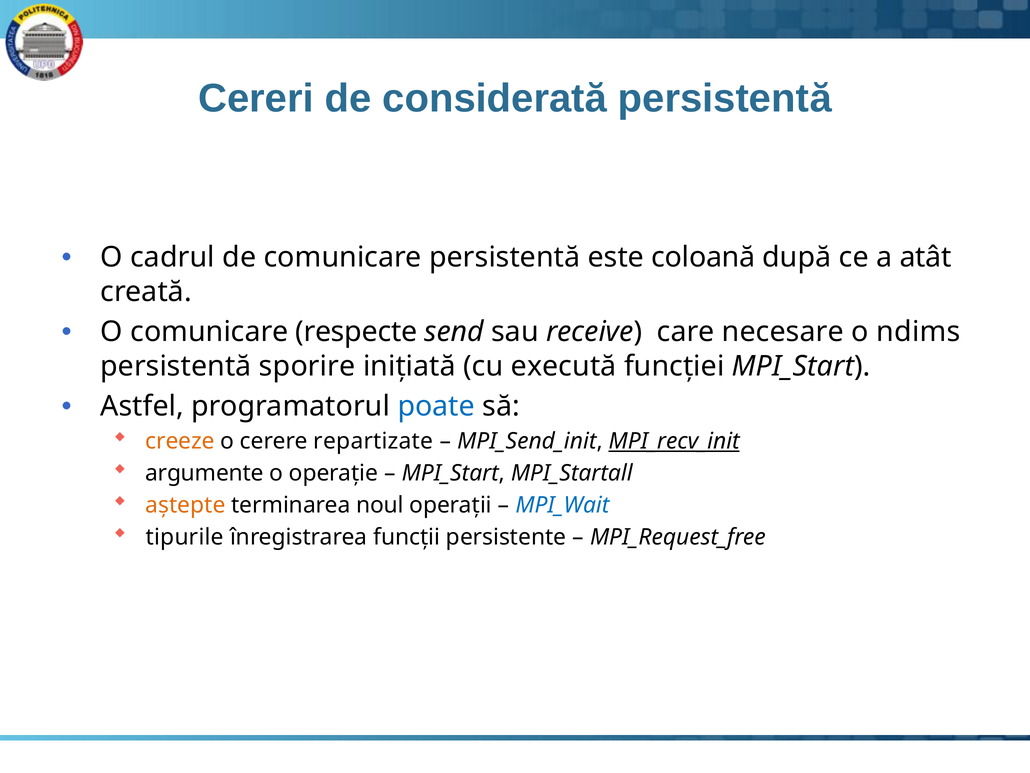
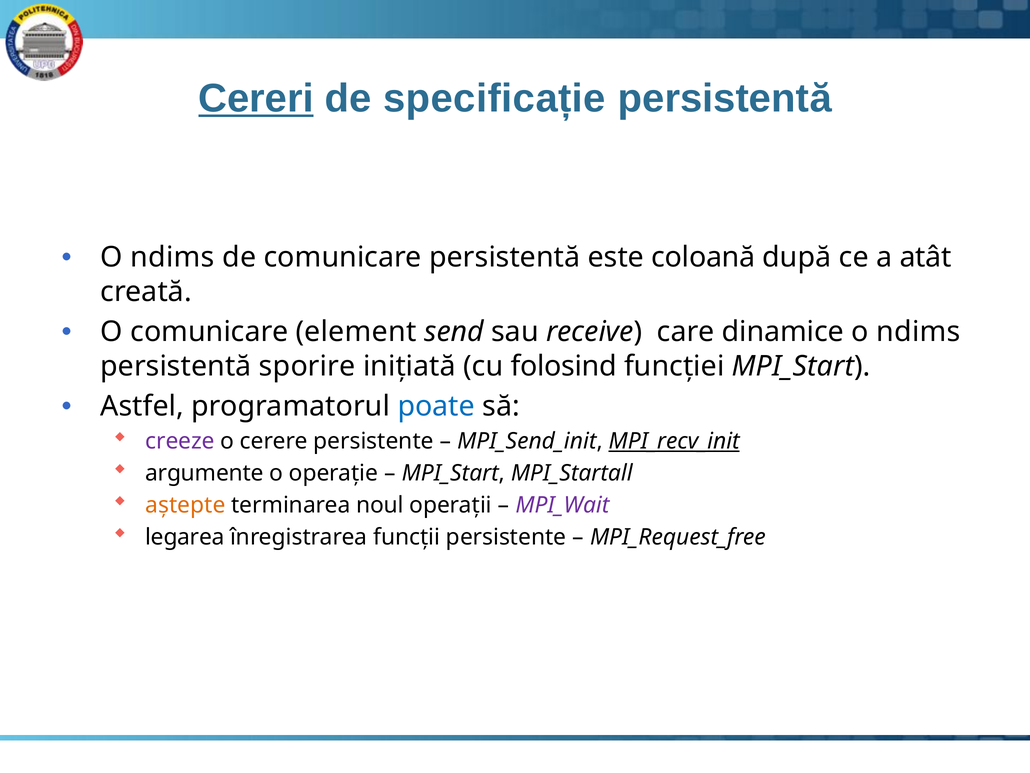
Cereri underline: none -> present (256, 99)
considerată: considerată -> specificație (495, 99)
cadrul: cadrul -> ndims (172, 257)
respecte: respecte -> element (356, 332)
necesare: necesare -> dinamice (783, 332)
execută: execută -> folosind (564, 366)
creeze colour: orange -> purple (180, 441)
cerere repartizate: repartizate -> persistente (373, 441)
MPI_Wait colour: blue -> purple (562, 505)
tipurile: tipurile -> legarea (185, 537)
